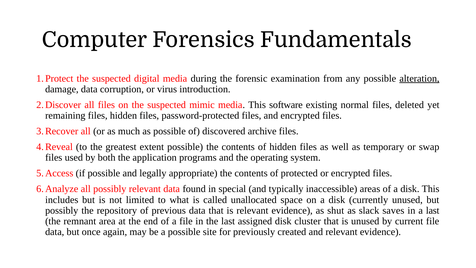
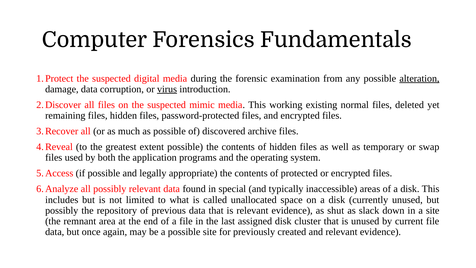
virus underline: none -> present (167, 89)
software: software -> working (286, 105)
saves: saves -> down (393, 210)
a last: last -> site (433, 210)
